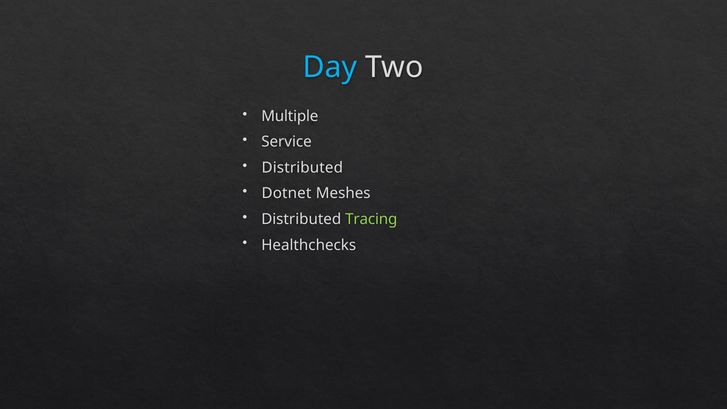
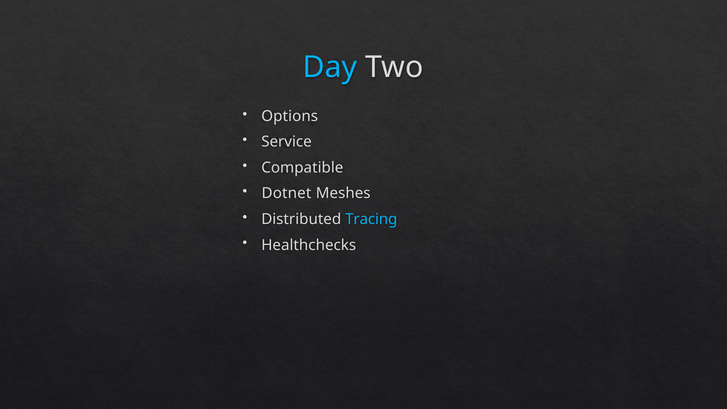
Multiple: Multiple -> Options (290, 116)
Distributed: Distributed -> Compatible (302, 168)
Tracing colour: light green -> light blue (371, 219)
